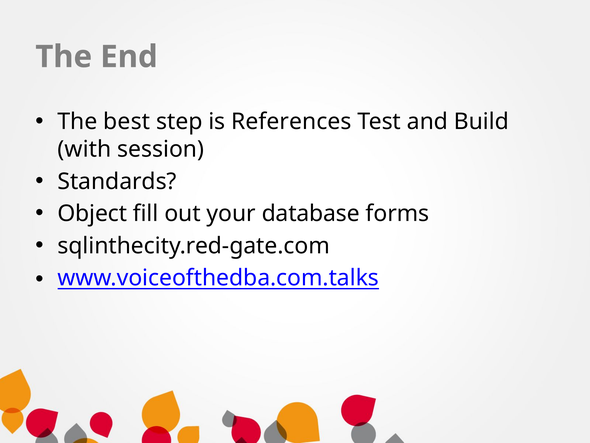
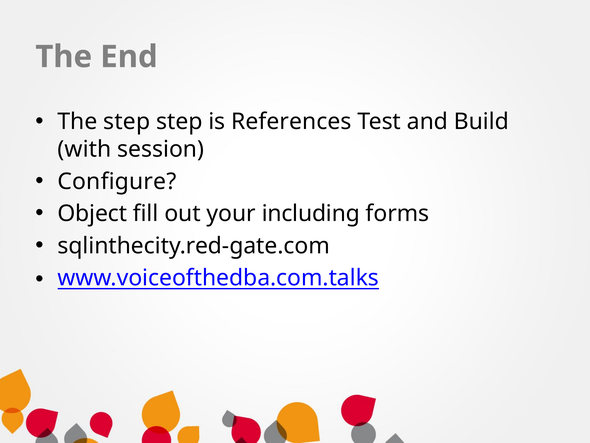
The best: best -> step (127, 122)
Standards: Standards -> Configure (117, 181)
database: database -> including (311, 213)
